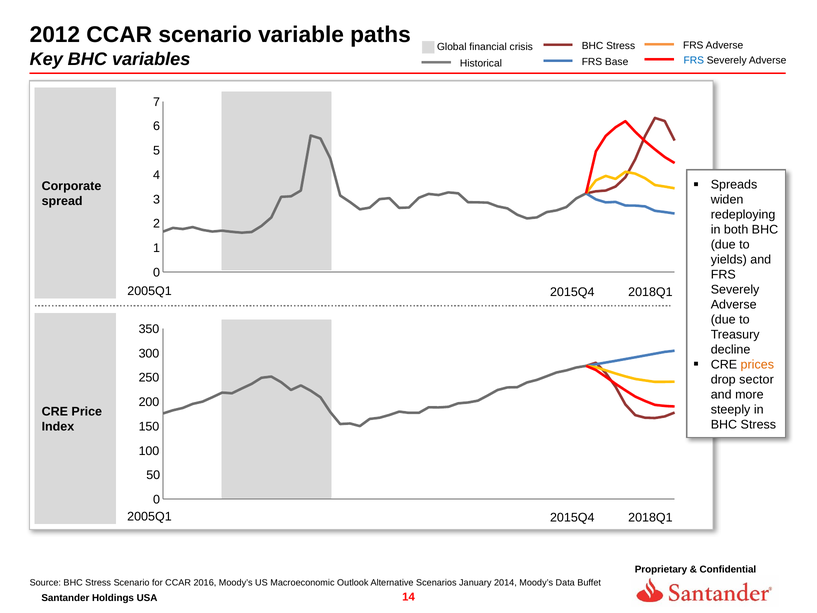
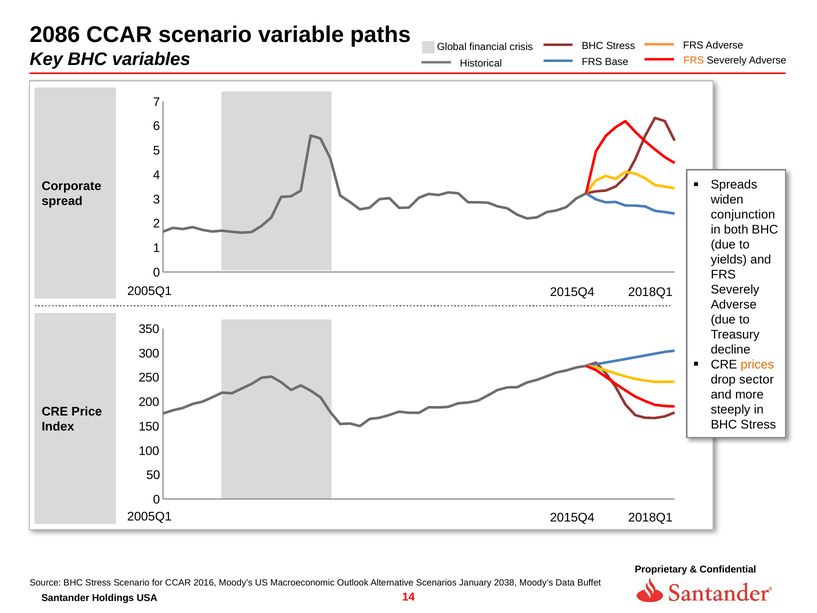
2012: 2012 -> 2086 (55, 35)
FRS colour: blue -> orange (694, 60)
redeploying: redeploying -> conjunction (743, 214)
2014: 2014 -> 2038 (505, 583)
